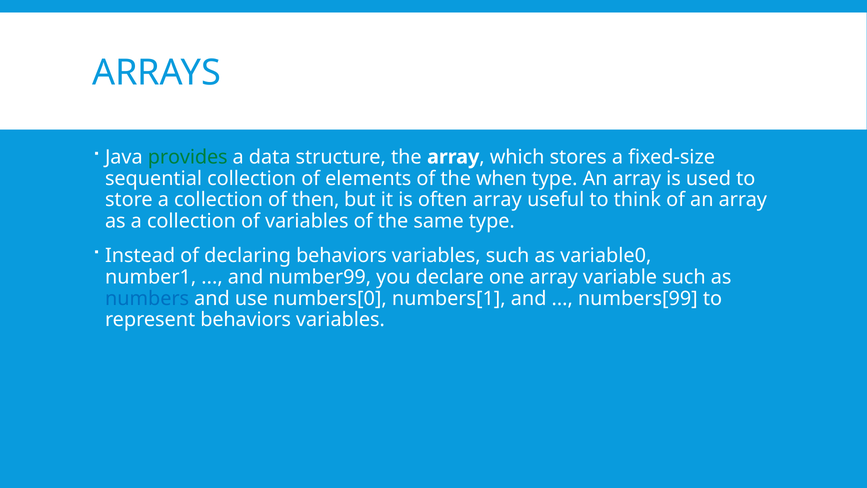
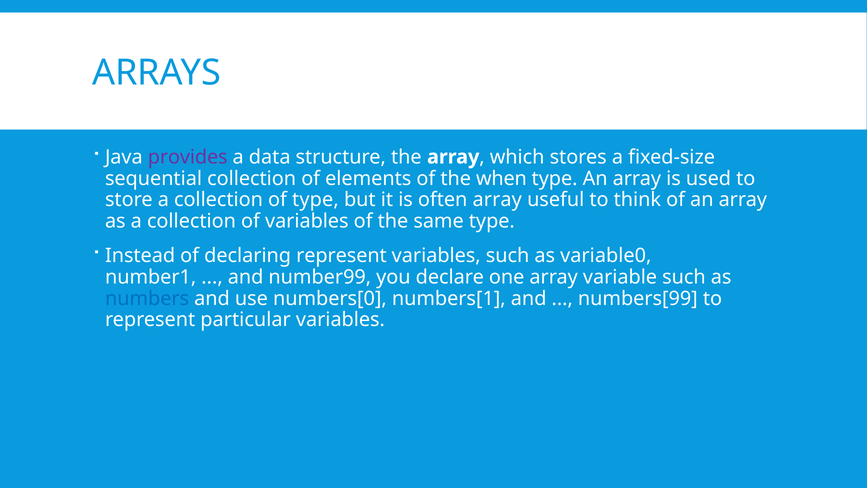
provides colour: green -> purple (188, 157)
of then: then -> type (315, 200)
declaring behaviors: behaviors -> represent (341, 255)
represent behaviors: behaviors -> particular (246, 320)
